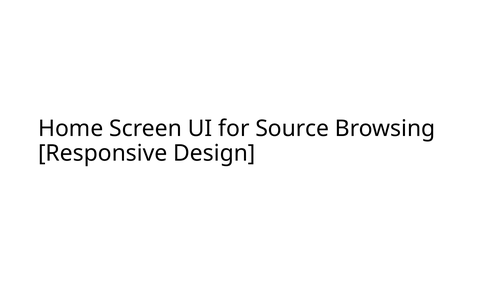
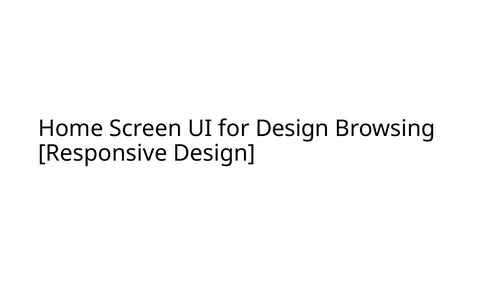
for Source: Source -> Design (292, 128)
